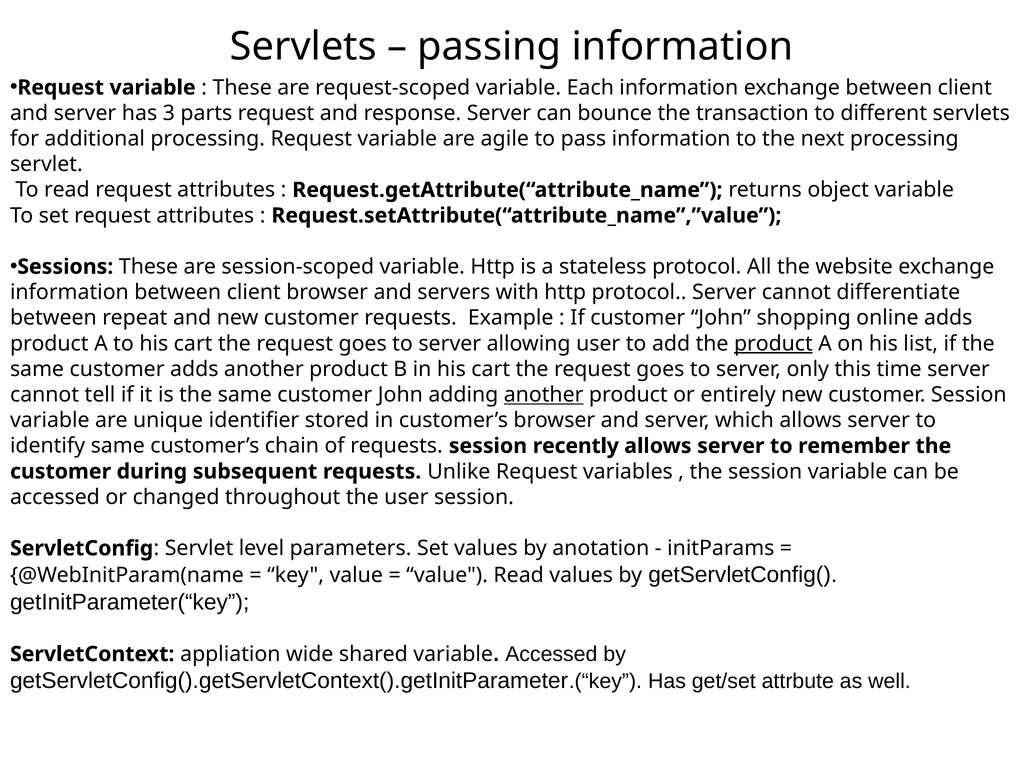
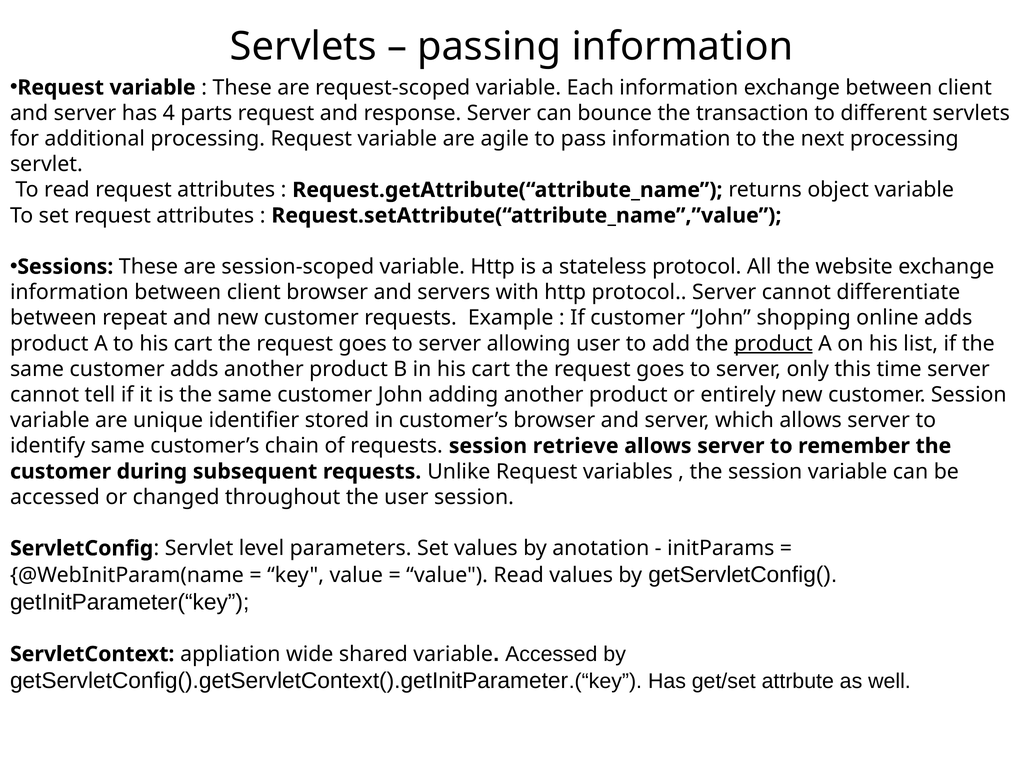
3: 3 -> 4 (169, 113)
another underline: present -> none (544, 395)
recently: recently -> retrieve (576, 446)
